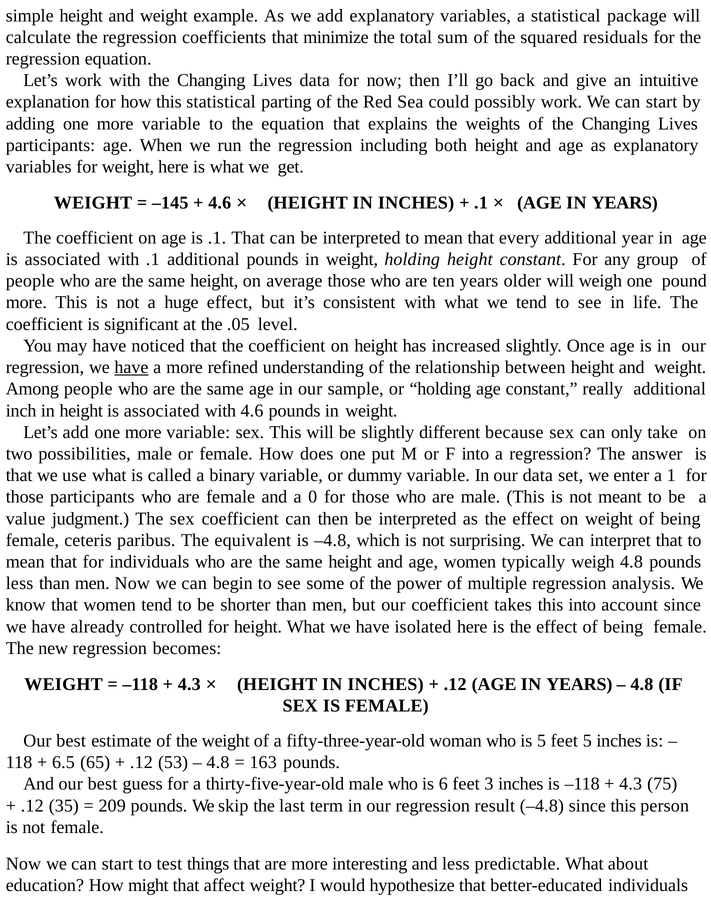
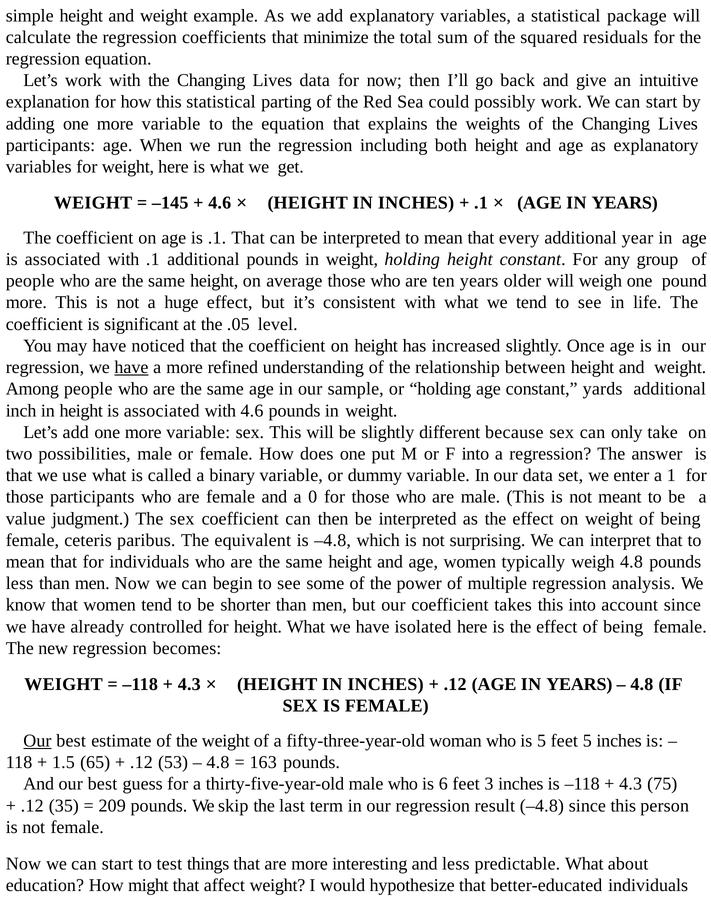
really: really -> yards (603, 389)
Our underline: none -> present (37, 741)
6.5: 6.5 -> 1.5 (63, 762)
